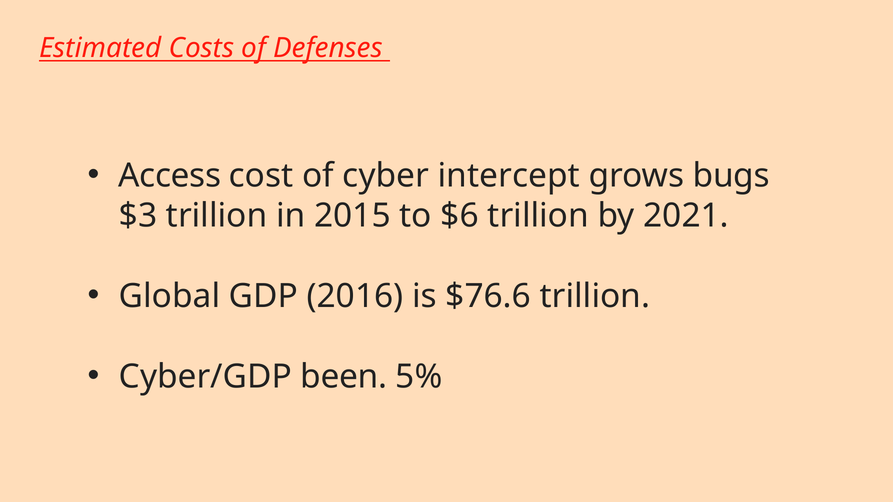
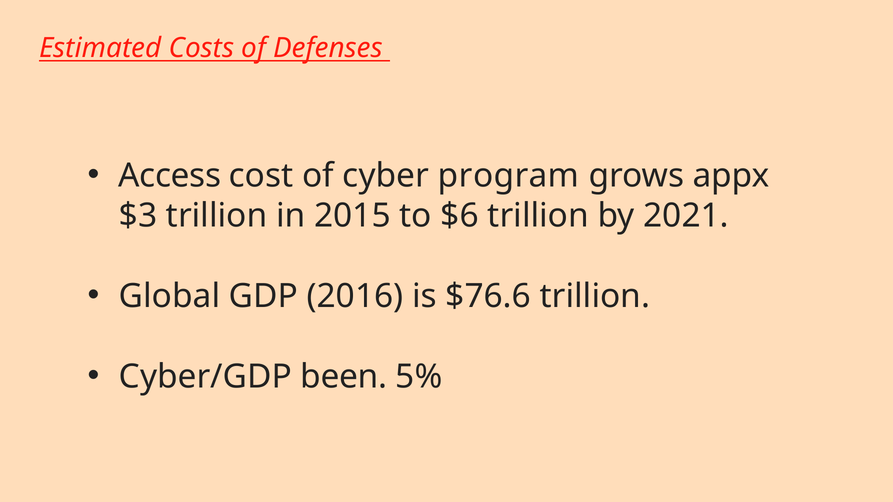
intercept: intercept -> program (509, 176)
bugs: bugs -> appx (731, 176)
